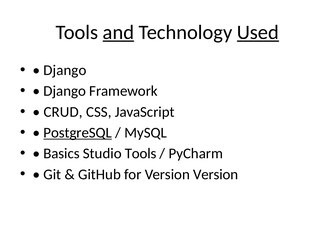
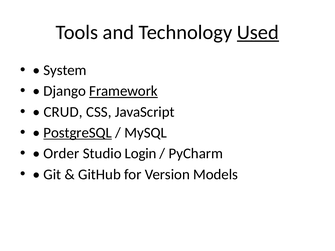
and underline: present -> none (118, 32)
Django: Django -> System (65, 70)
Framework underline: none -> present (123, 91)
Basics: Basics -> Order (61, 154)
Studio Tools: Tools -> Login (141, 154)
Version Version: Version -> Models (216, 175)
